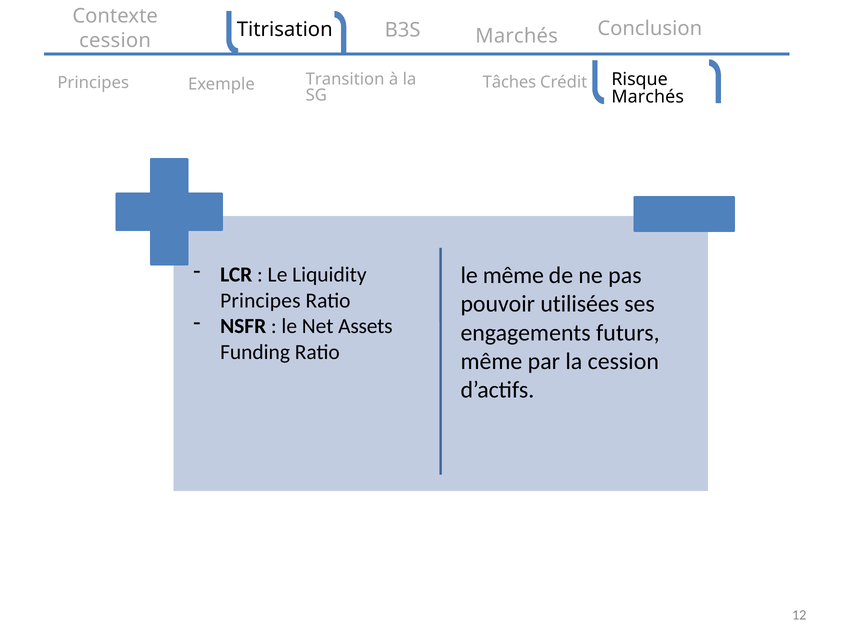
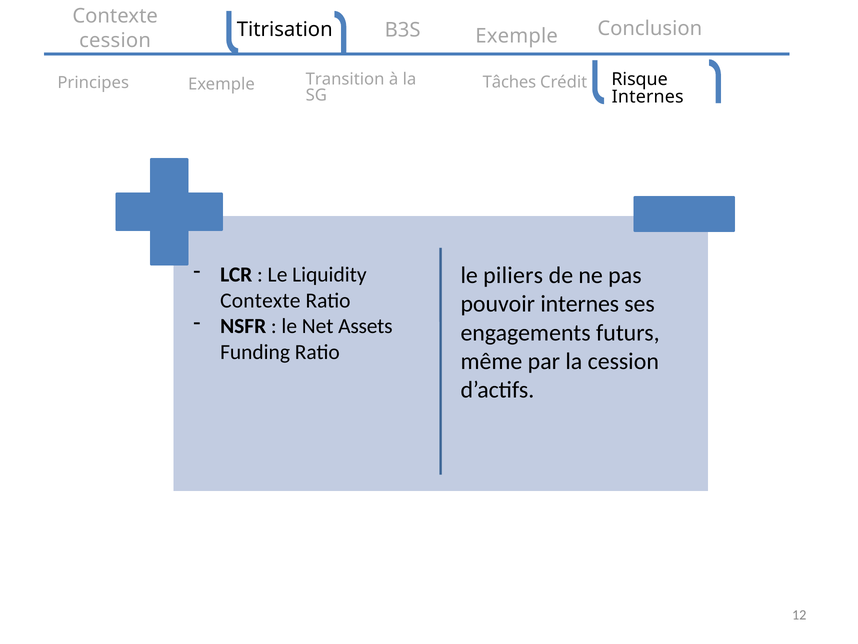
B3S Marchés: Marchés -> Exemple (517, 36)
Marchés: Marchés -> Internes (648, 97)
le même: même -> piliers (513, 275)
Principes: Principes -> Contexte (260, 300)
pouvoir utilisées: utilisées -> internes (580, 304)
